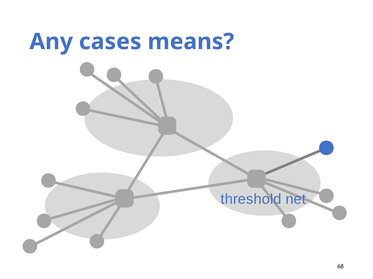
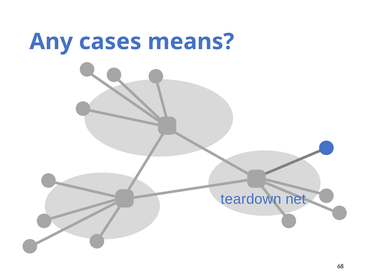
threshold: threshold -> teardown (251, 200)
